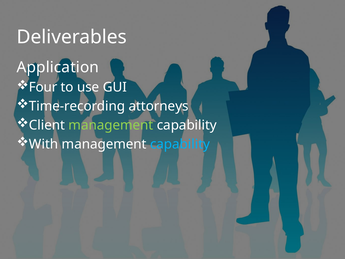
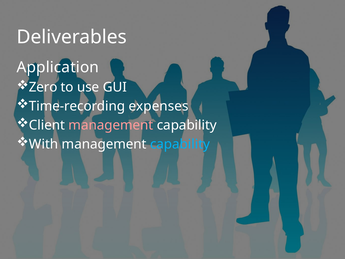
Four: Four -> Zero (43, 87)
attorneys: attorneys -> expenses (159, 106)
management colour: light green -> pink (111, 125)
